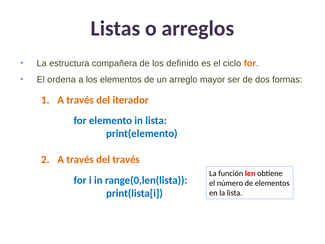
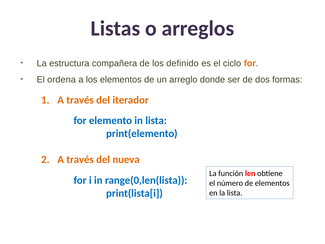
mayor: mayor -> donde (212, 80)
del través: través -> nueva (126, 159)
